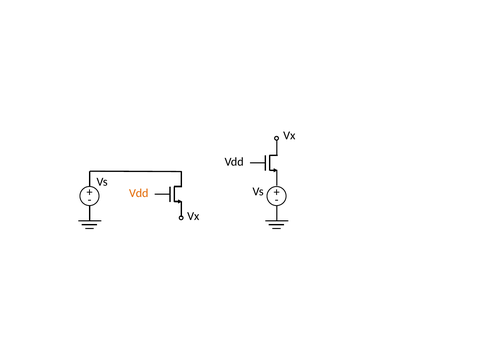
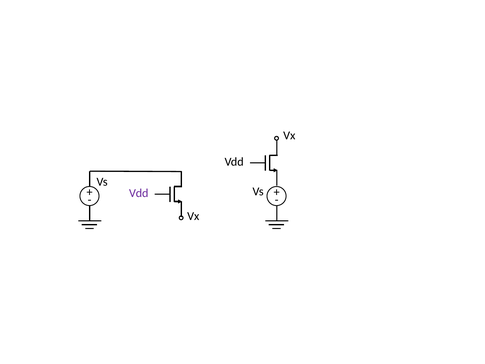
Vdd colour: orange -> purple (139, 193)
